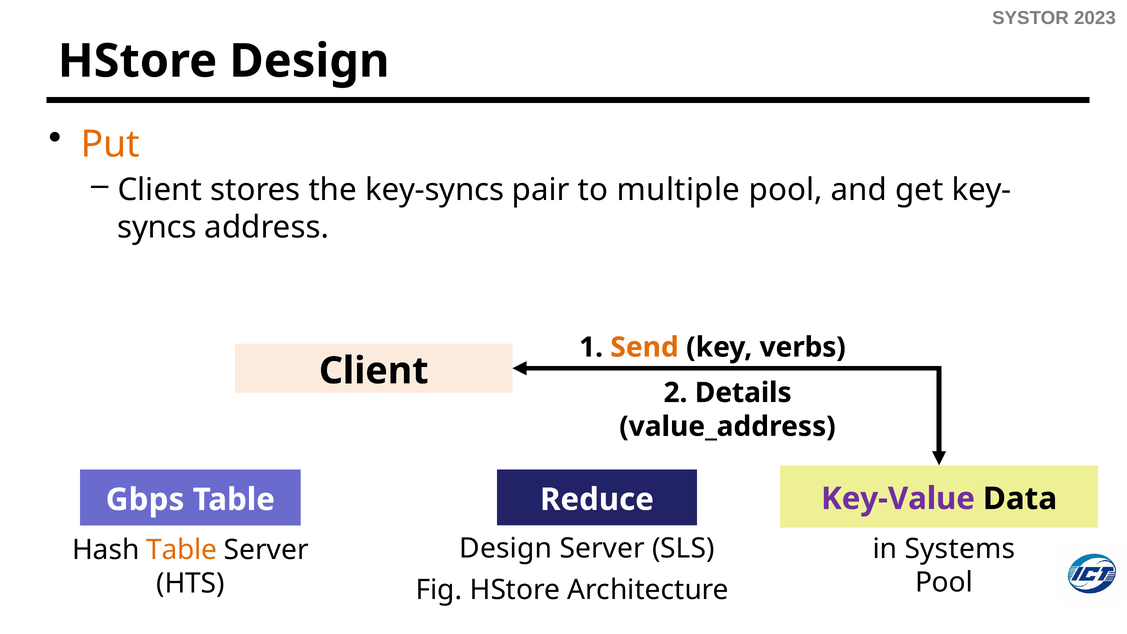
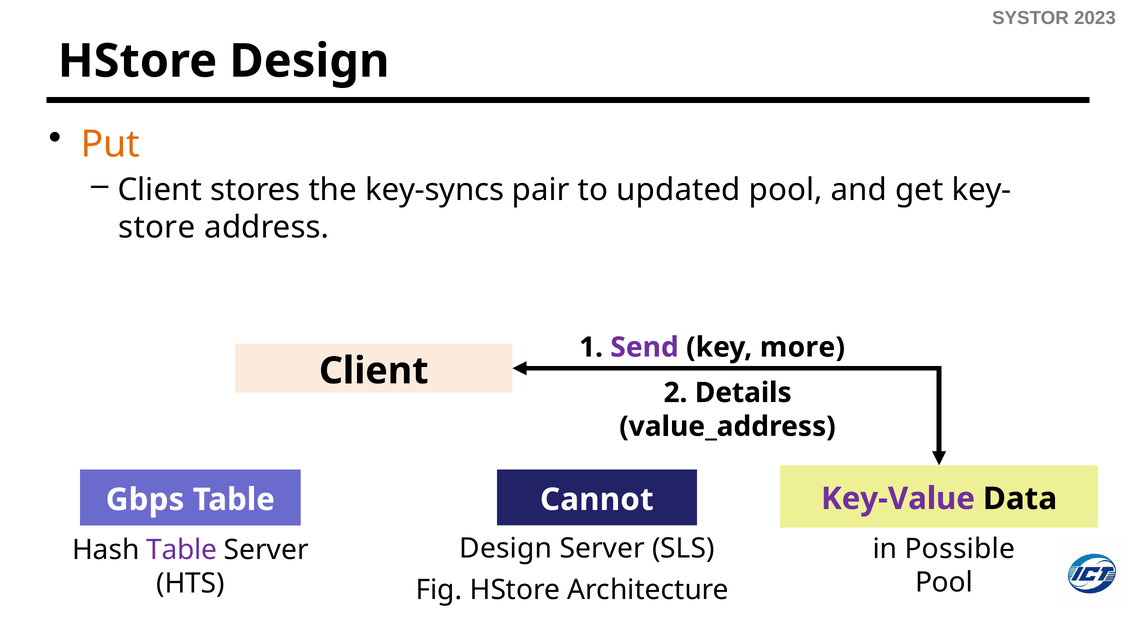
multiple: multiple -> updated (679, 190)
syncs: syncs -> store (157, 227)
Send colour: orange -> purple (645, 347)
verbs: verbs -> more (802, 347)
Reduce: Reduce -> Cannot (597, 500)
Systems: Systems -> Possible (960, 549)
Table colour: orange -> purple (182, 550)
